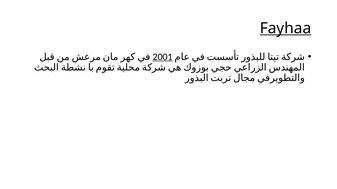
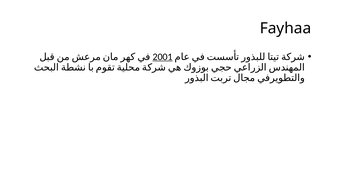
Fayhaa underline: present -> none (286, 28)
